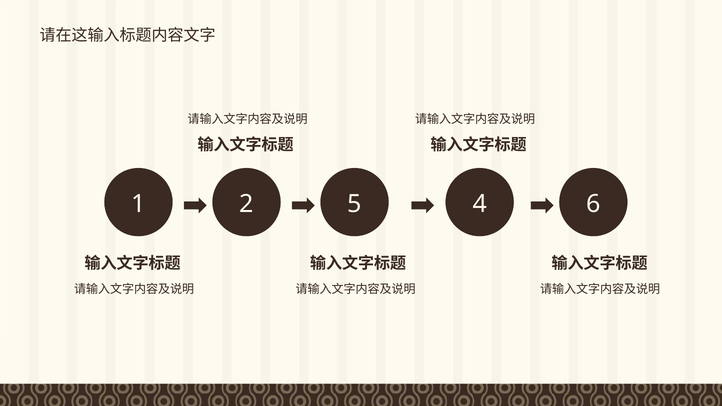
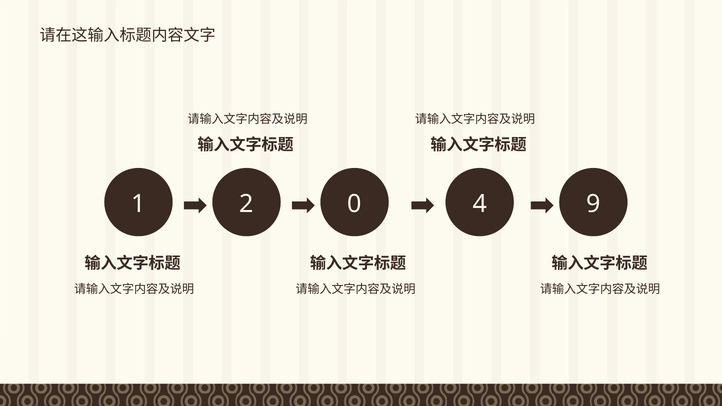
5: 5 -> 0 (355, 204)
6: 6 -> 9 (593, 204)
